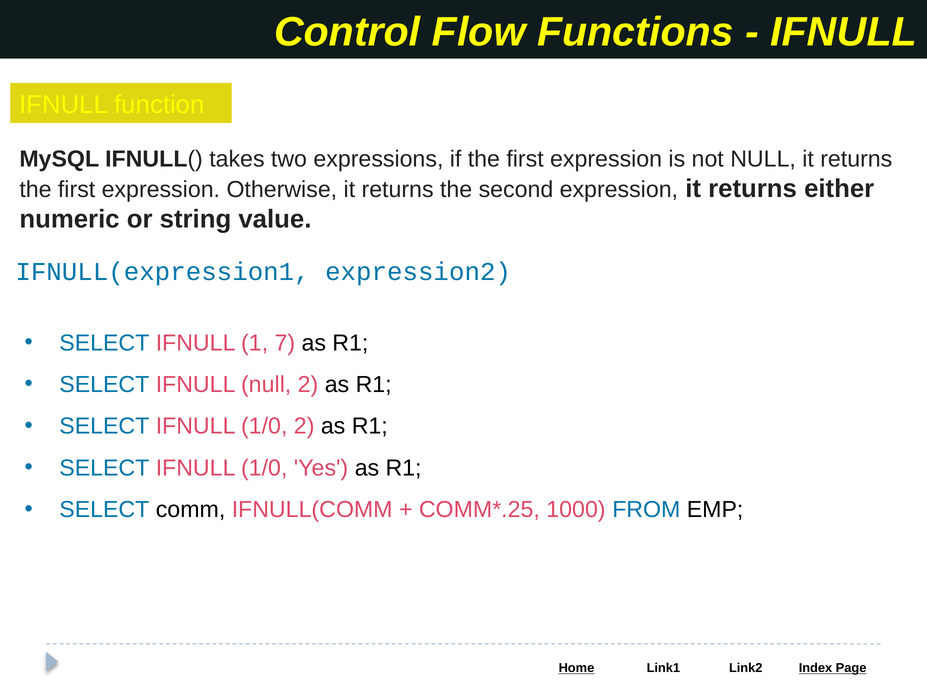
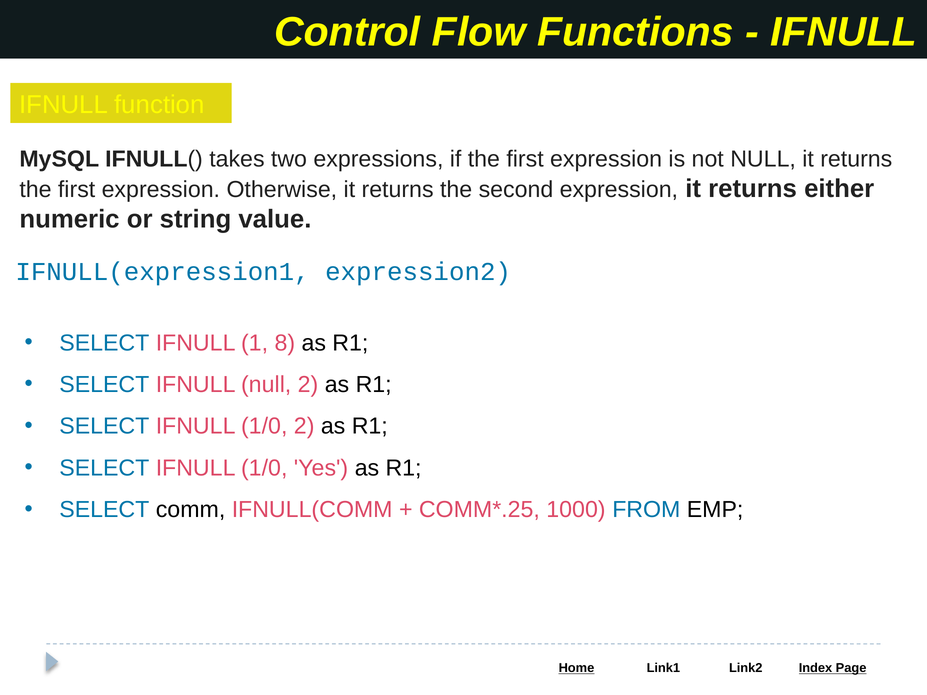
7: 7 -> 8 (285, 343)
